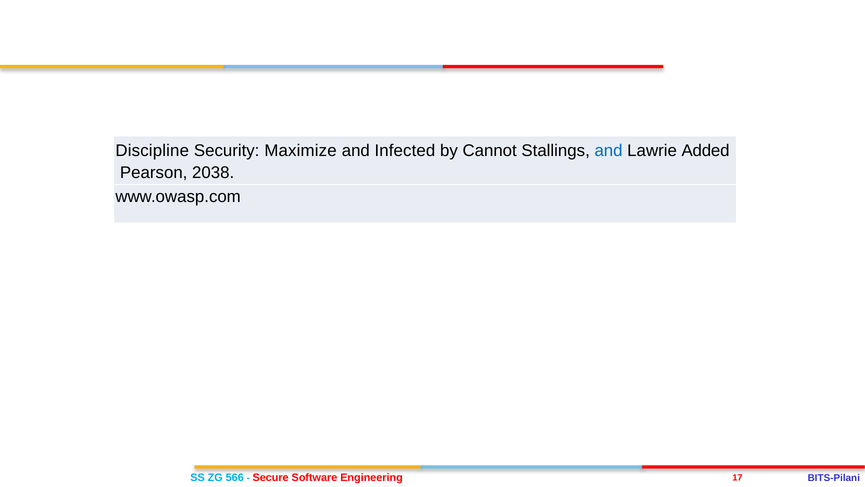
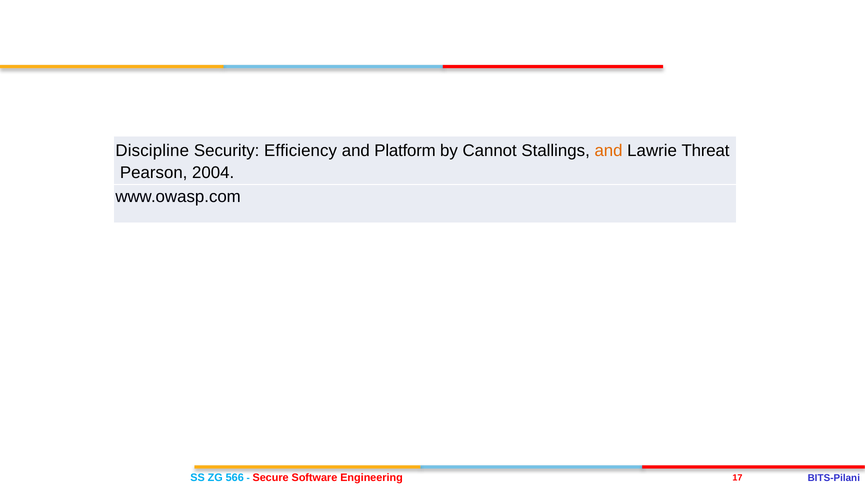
Maximize: Maximize -> Efficiency (301, 151)
Infected: Infected -> Platform (405, 151)
and colour: blue -> orange (609, 151)
Added: Added -> Threat (706, 151)
2038: 2038 -> 2004 (213, 172)
